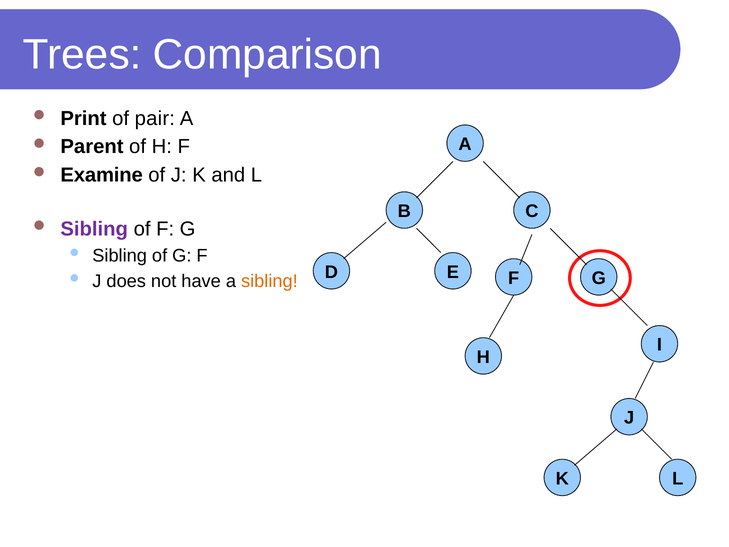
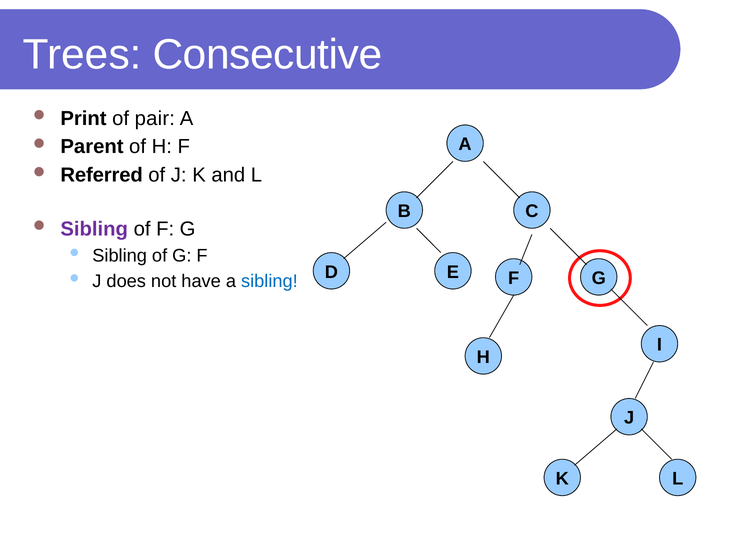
Comparison: Comparison -> Consecutive (267, 55)
Examine: Examine -> Referred (102, 175)
sibling colour: orange -> blue (269, 281)
